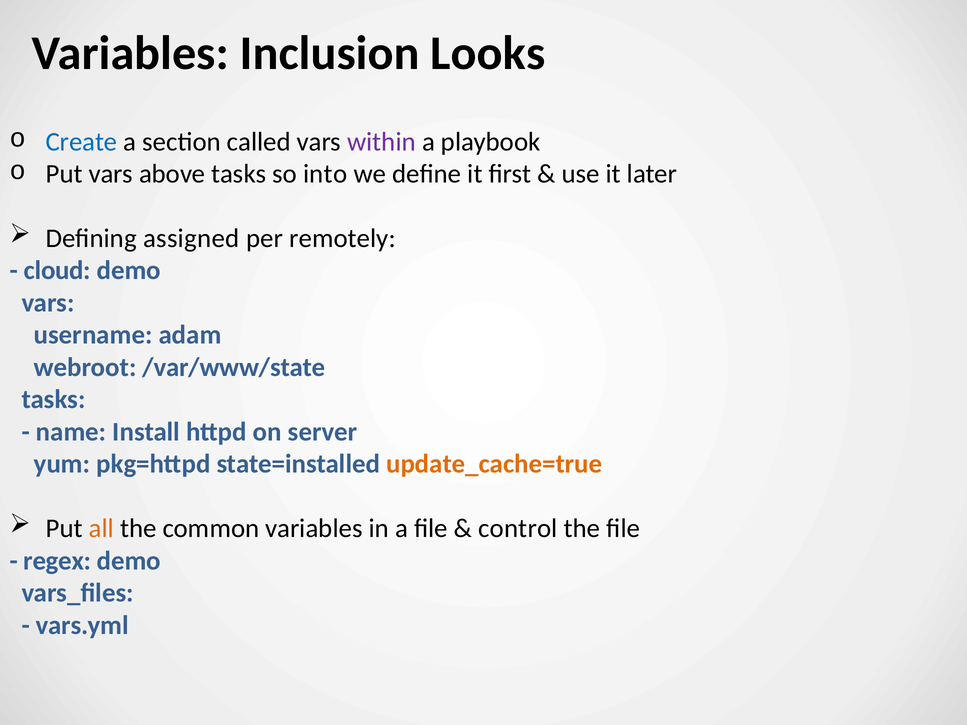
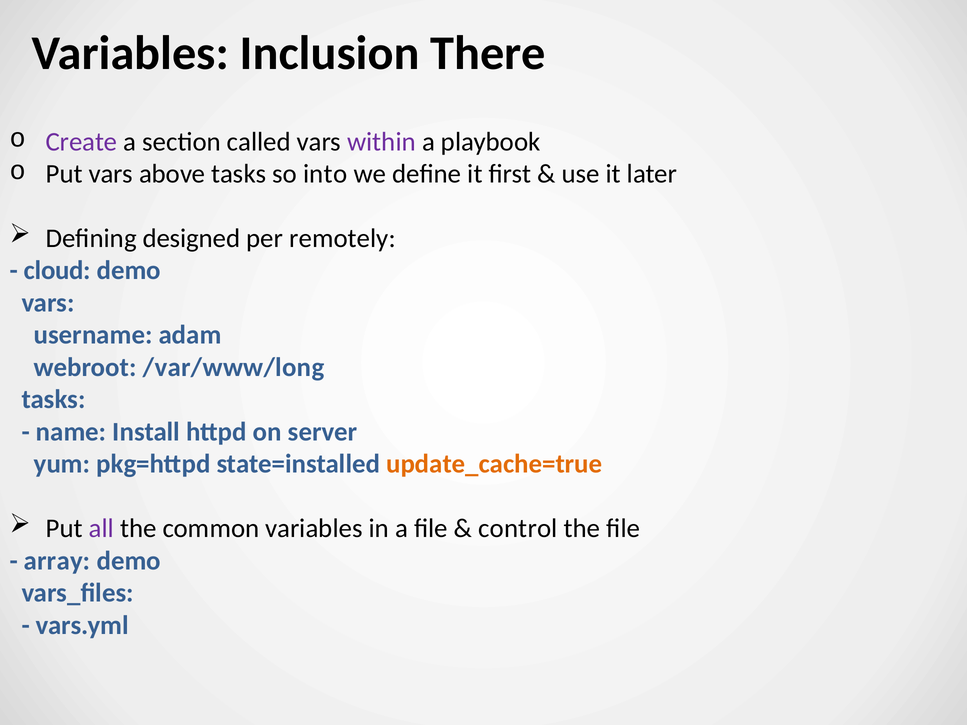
Looks: Looks -> There (488, 53)
Create colour: blue -> purple (82, 142)
assigned: assigned -> designed (192, 238)
/var/www/state: /var/www/state -> /var/www/long (234, 367)
all colour: orange -> purple (101, 529)
regex: regex -> array (57, 561)
